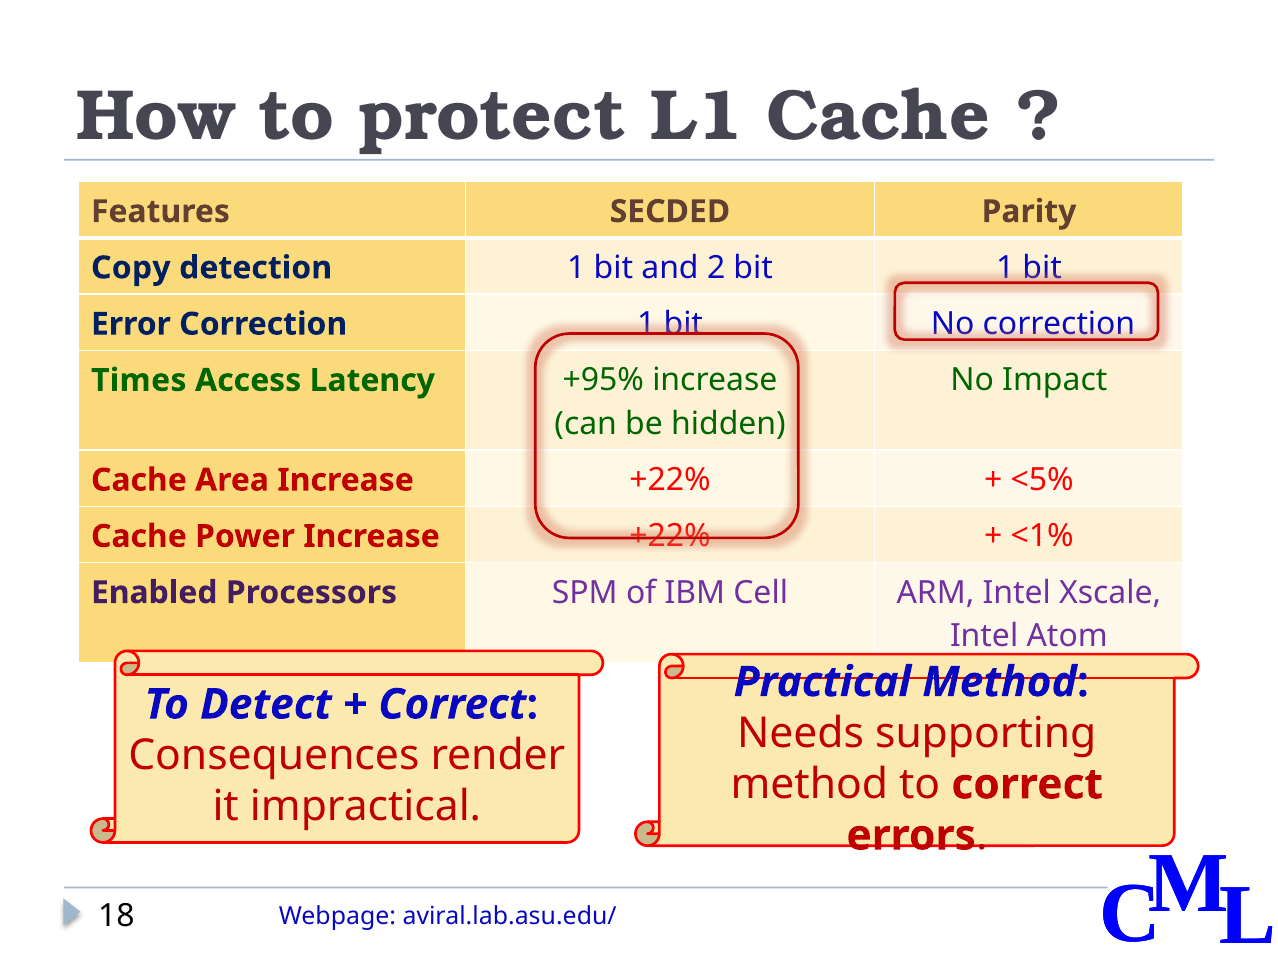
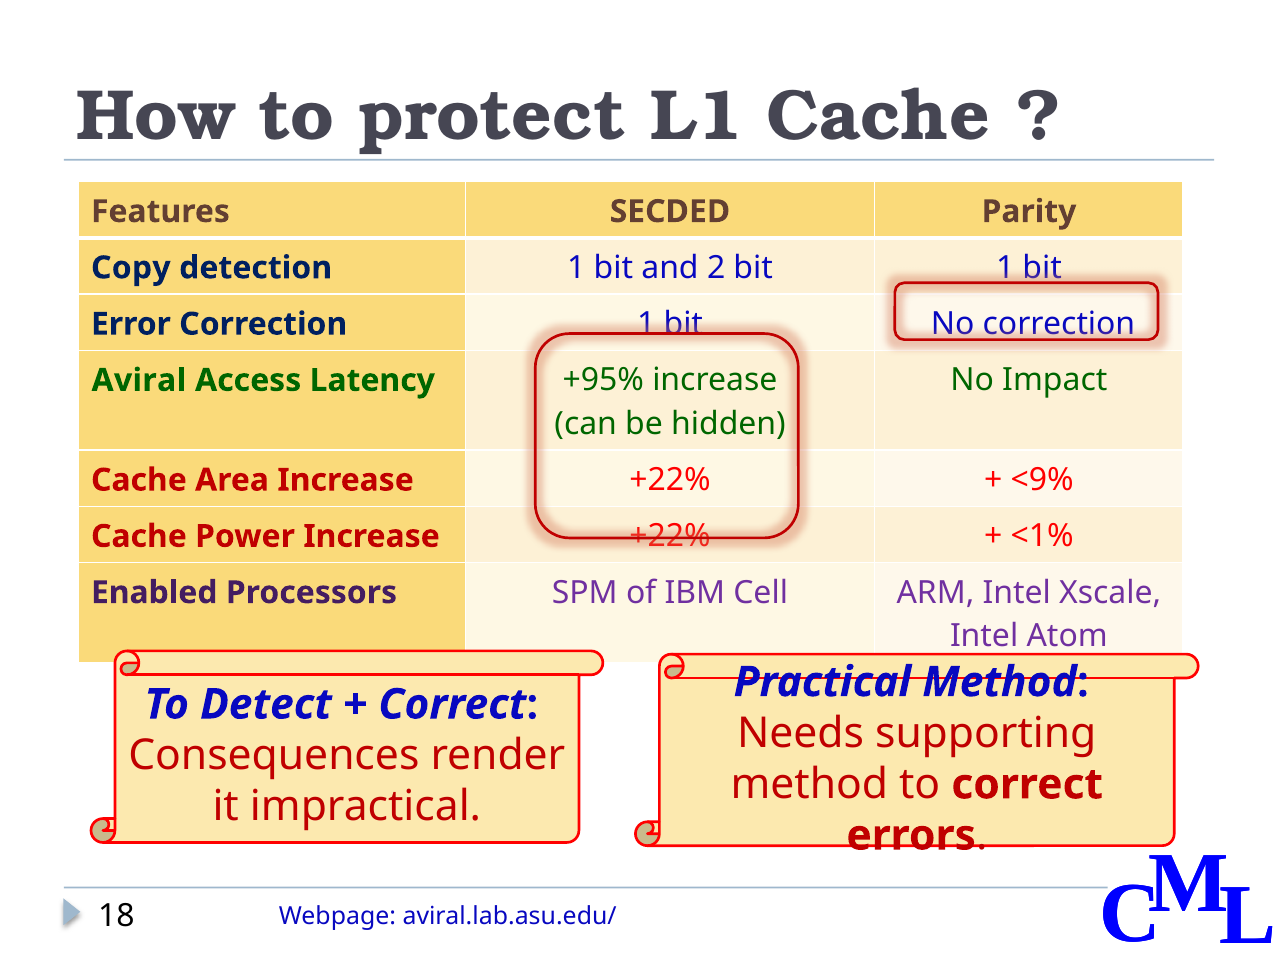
Times: Times -> Aviral (139, 381)
<5%: <5% -> <9% (1042, 480)
